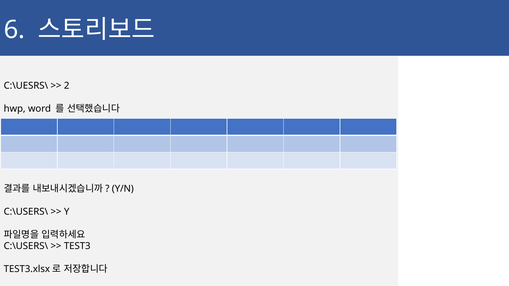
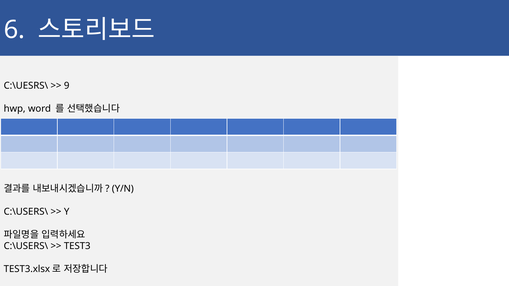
2: 2 -> 9 (67, 86)
